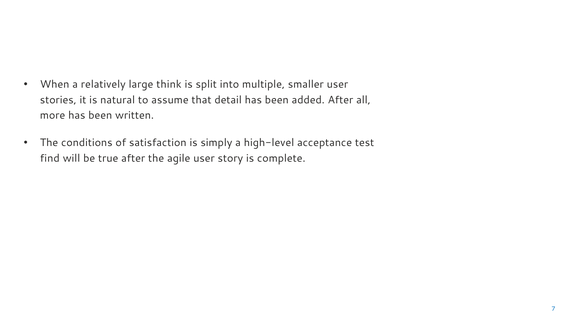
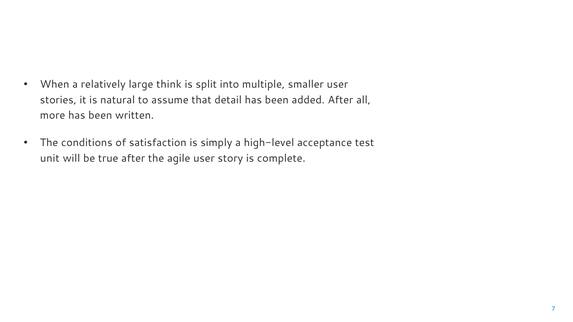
find: find -> unit (50, 158)
